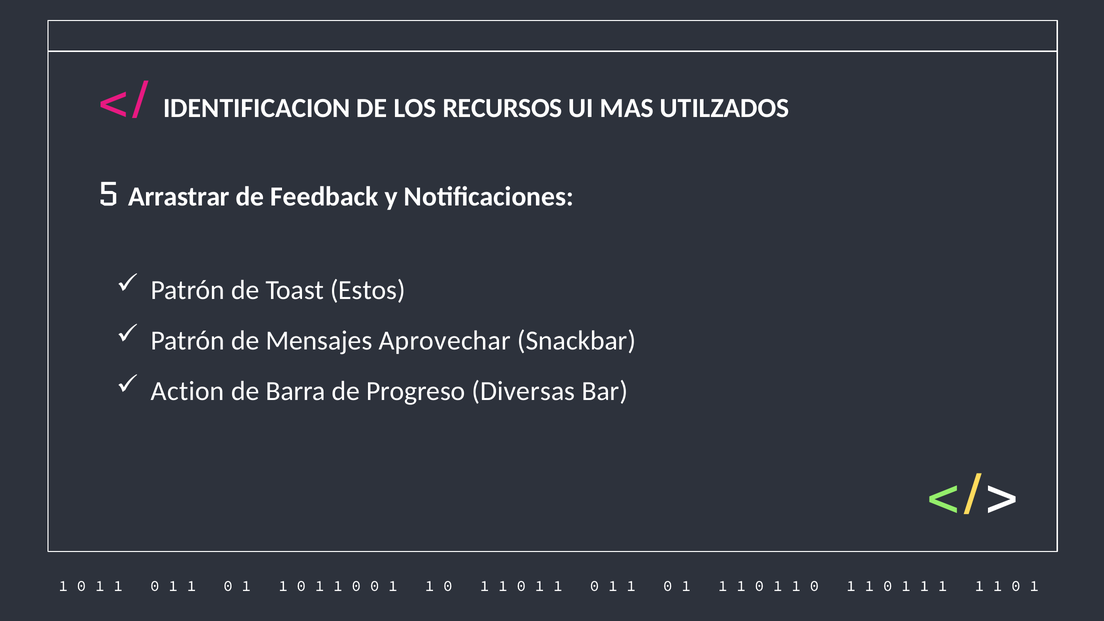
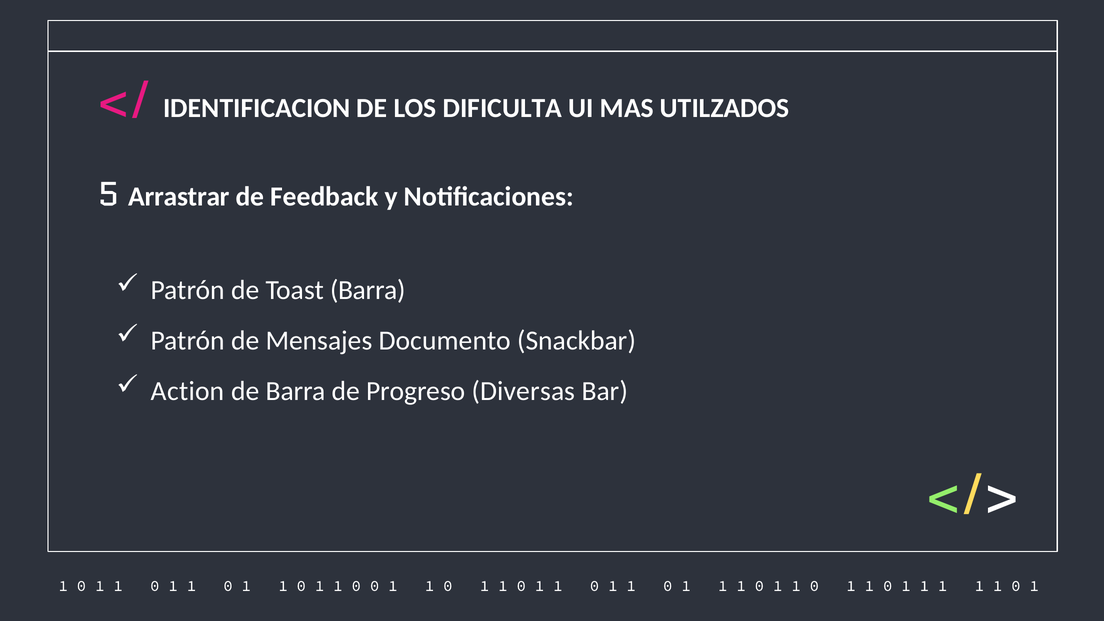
RECURSOS: RECURSOS -> DIFICULTA (502, 108)
Toast Estos: Estos -> Barra (368, 290)
Aprovechar: Aprovechar -> Documento (445, 341)
